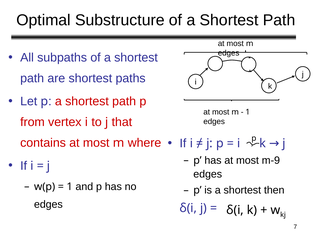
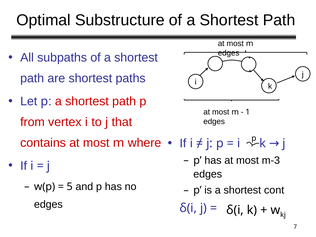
m-9: m-9 -> m-3 (271, 160)
1: 1 -> 5 (70, 187)
then: then -> cont (274, 190)
